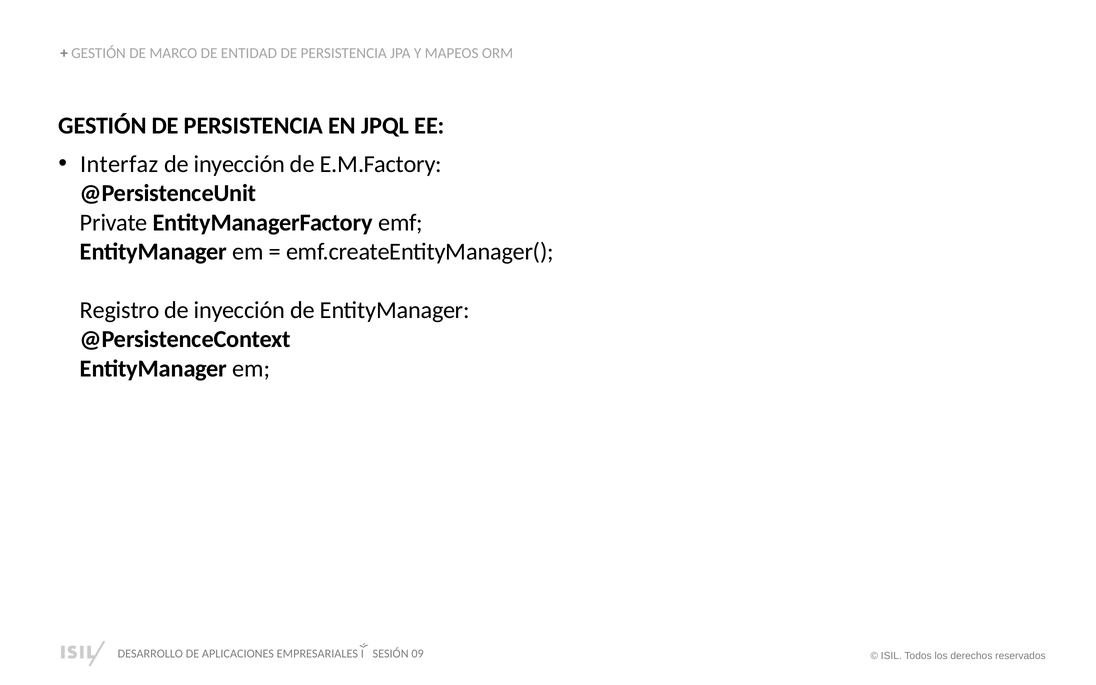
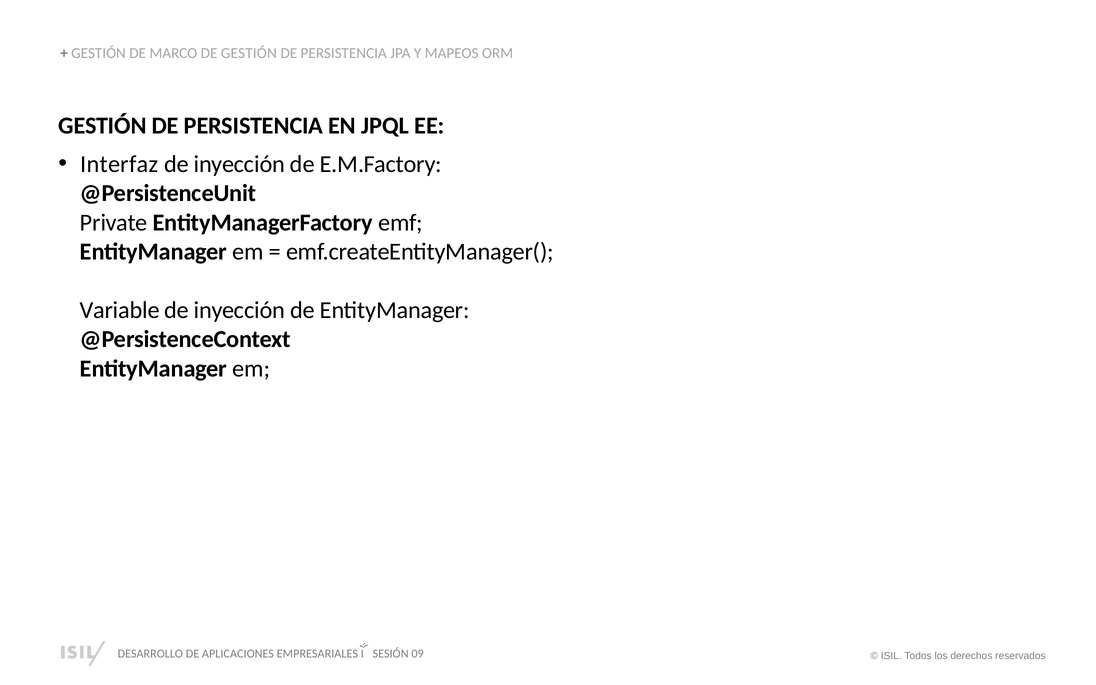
DE ENTIDAD: ENTIDAD -> GESTIÓN (249, 53)
Registro: Registro -> Variable (120, 310)
